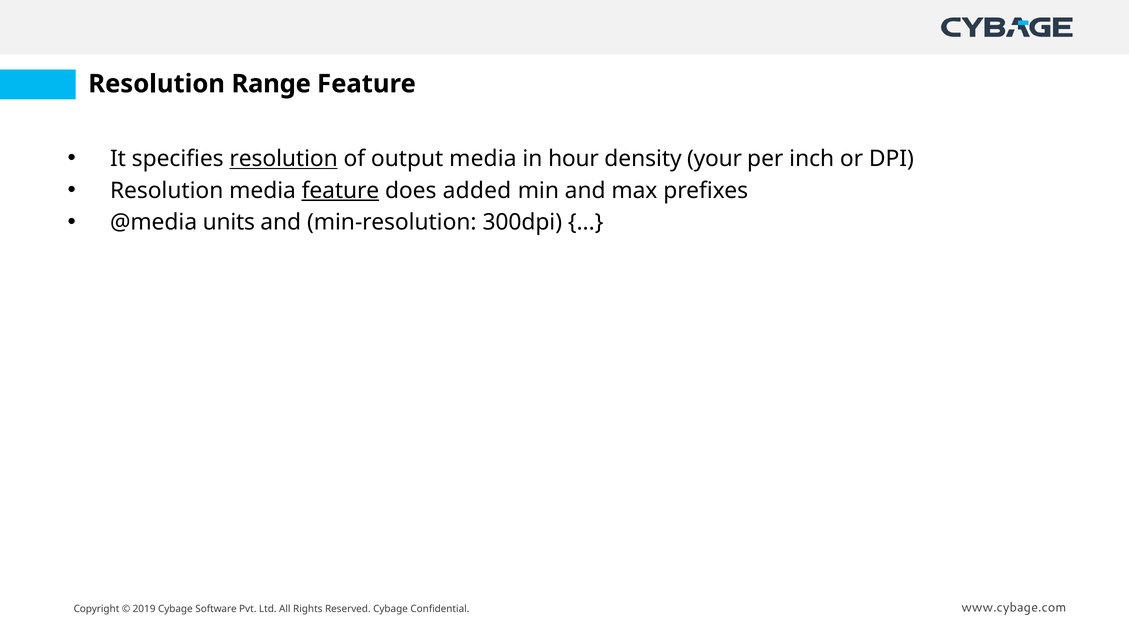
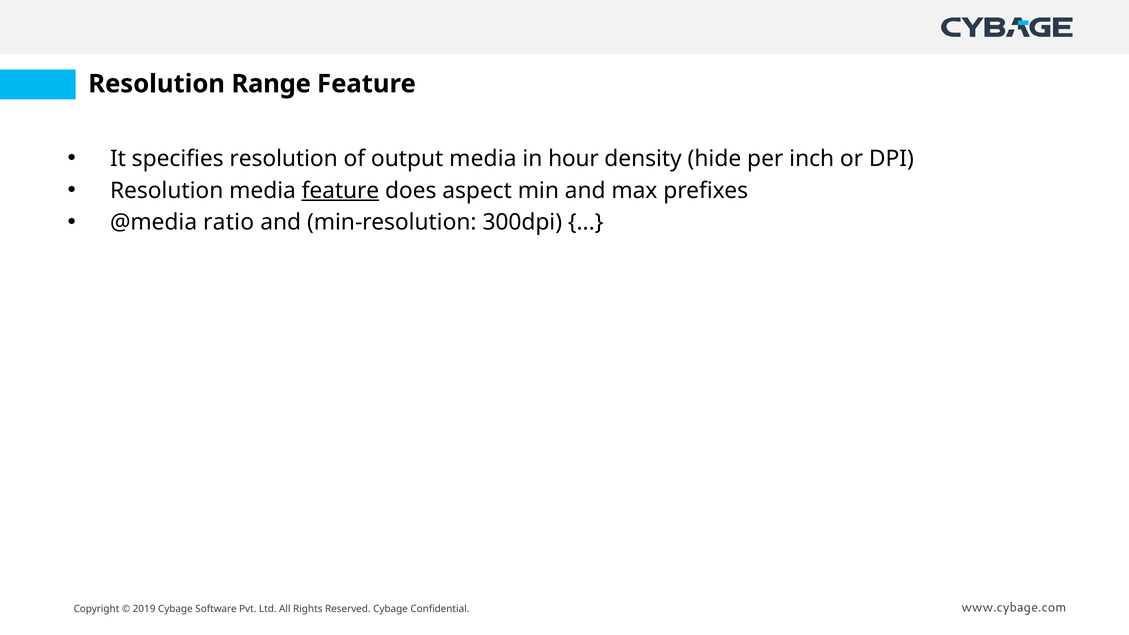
resolution underline: present -> none (284, 159)
your: your -> hide (714, 159)
added: added -> aspect (477, 191)
units: units -> ratio (229, 223)
